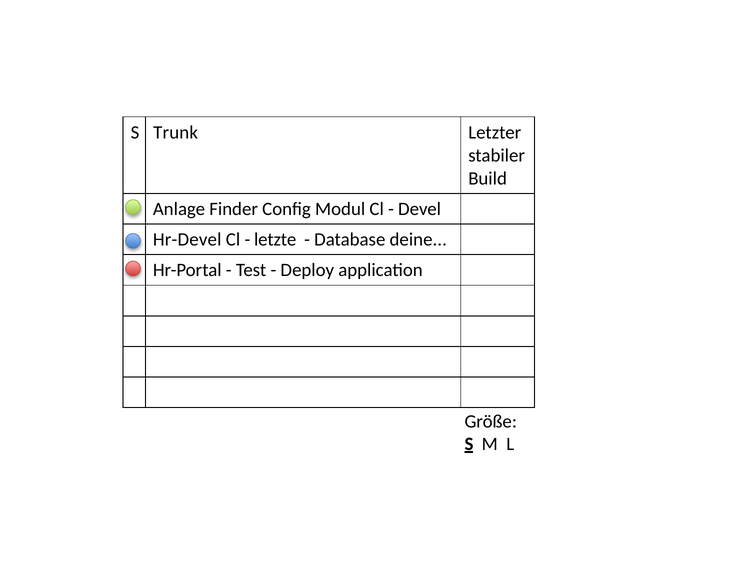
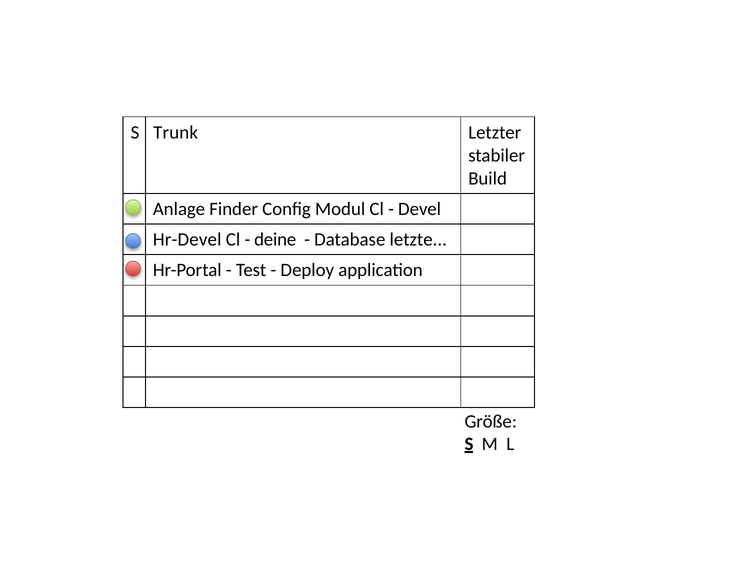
letzte: letzte -> deine (275, 239)
deine: deine -> letzte (418, 239)
